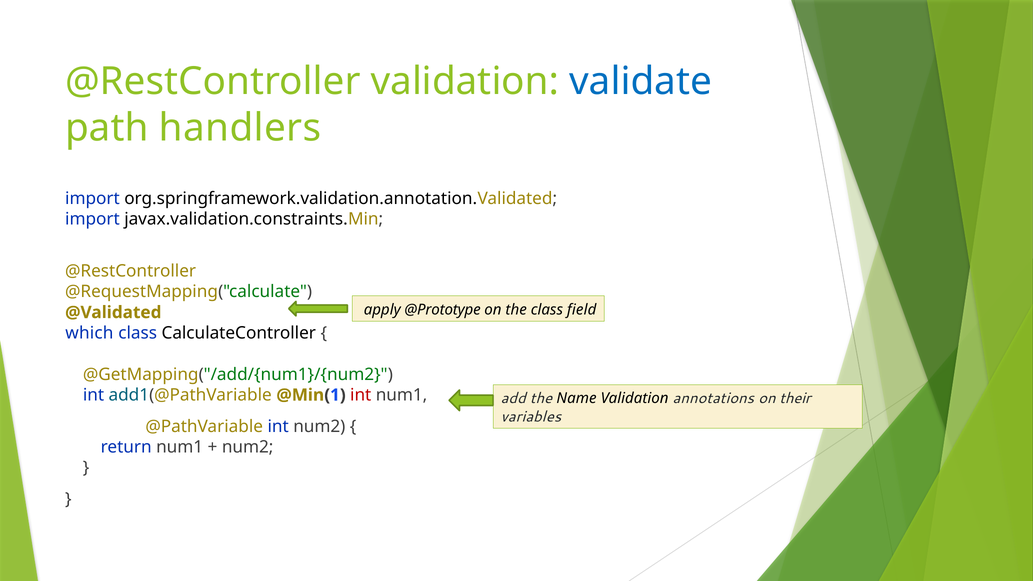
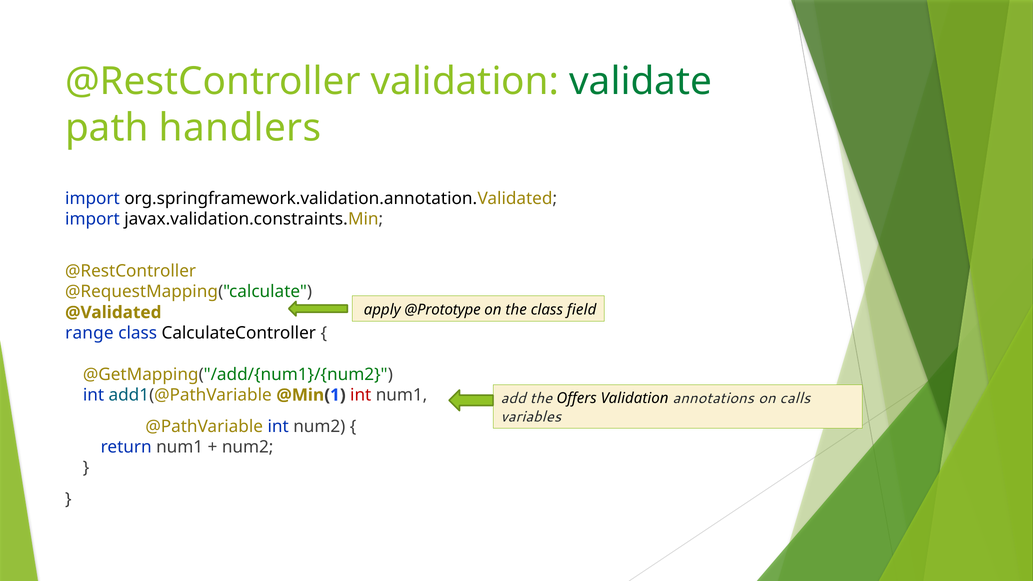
validate colour: blue -> green (641, 81)
which: which -> range (89, 333)
Name: Name -> Offers (577, 399)
their: their -> calls (795, 399)
